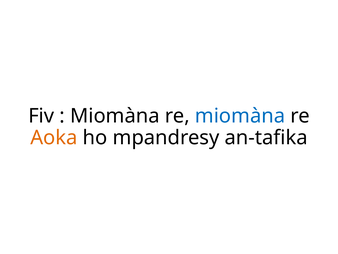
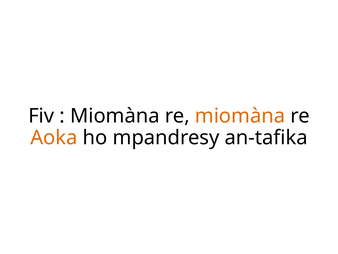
miomàna colour: blue -> orange (240, 116)
